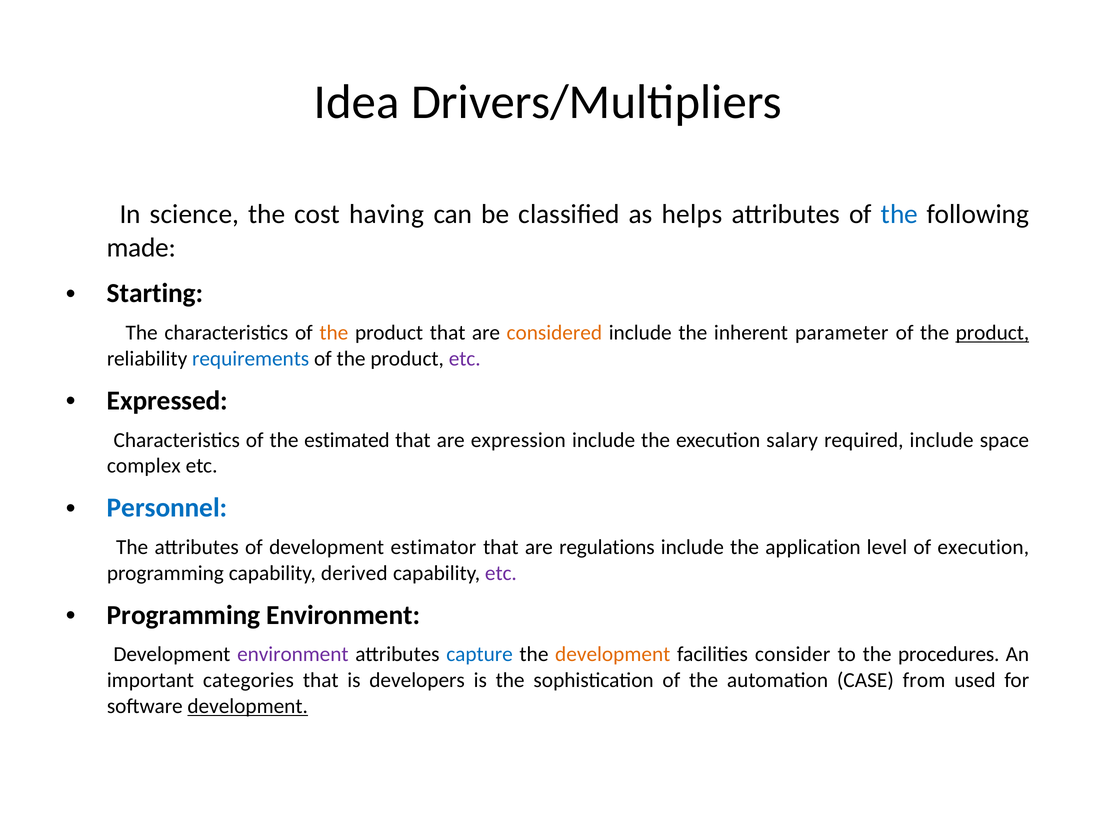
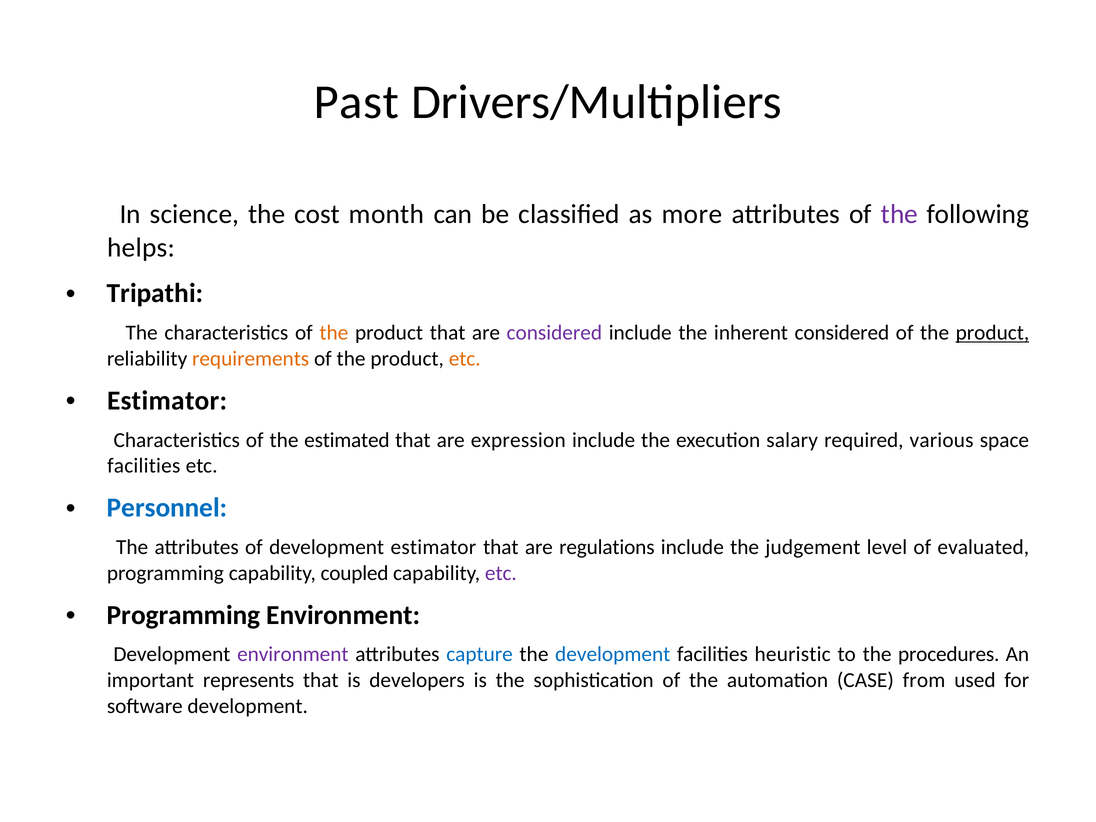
Idea: Idea -> Past (356, 102)
having: having -> month (387, 214)
helps: helps -> more (692, 214)
the colour: blue -> purple (899, 214)
made: made -> helps (141, 248)
Starting: Starting -> Tripathi (155, 293)
considered colour: orange -> purple (554, 333)
inherent parameter: parameter -> considered (842, 333)
requirements colour: blue -> orange (251, 359)
etc colour: purple -> orange (465, 359)
Expressed: Expressed -> Estimator (167, 401)
required include: include -> various (942, 440)
complex: complex -> facilities (144, 466)
application: application -> judgement (813, 547)
of execution: execution -> evaluated (983, 547)
derived: derived -> coupled (355, 573)
development colour: orange -> blue (613, 654)
consider: consider -> heuristic (793, 654)
categories: categories -> represents (249, 680)
development underline: present -> none (248, 706)
